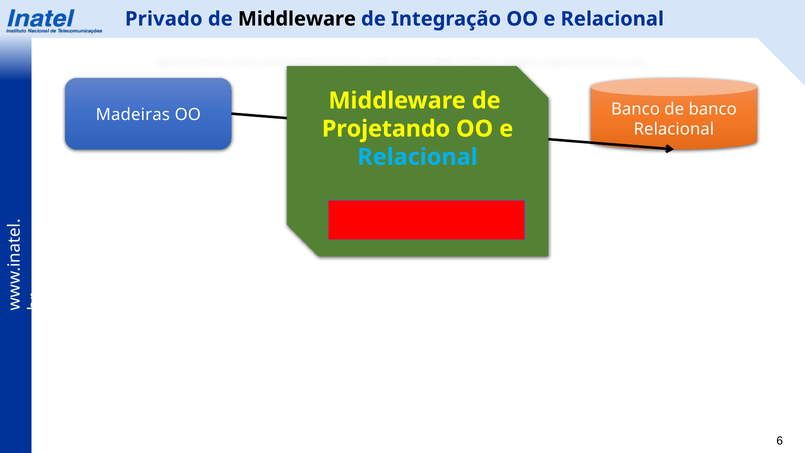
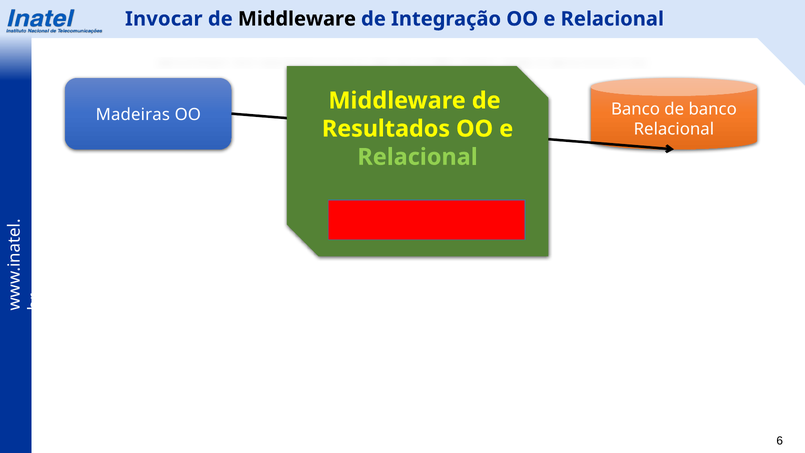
Privado: Privado -> Invocar (164, 19)
Projetando: Projetando -> Resultados (386, 129)
Relacional colour: light blue -> light green (418, 157)
